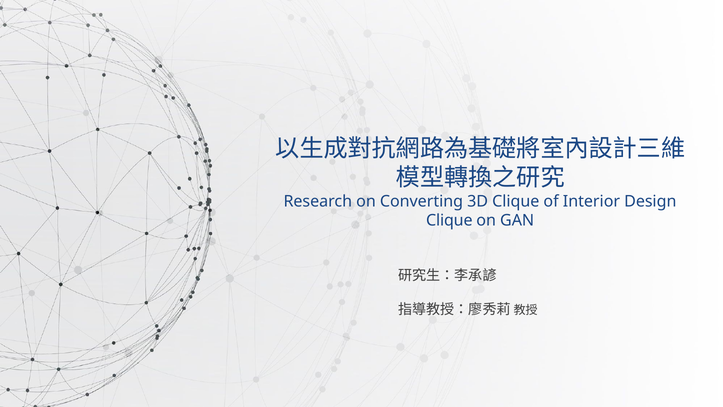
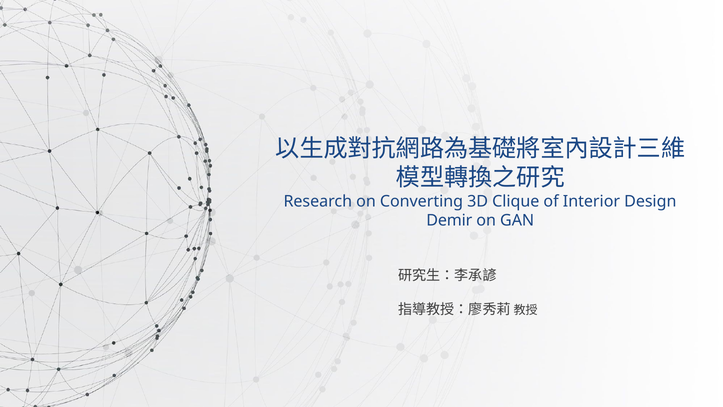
Clique: Clique -> Demir (449, 220)
